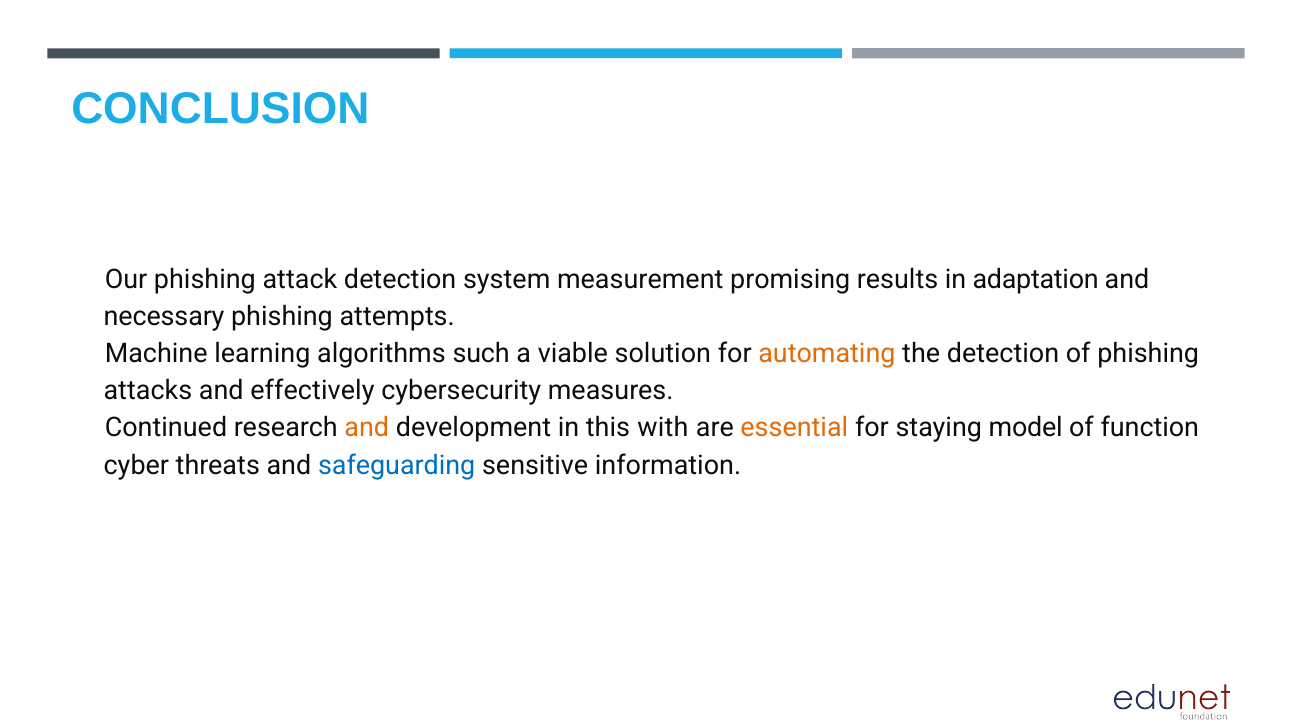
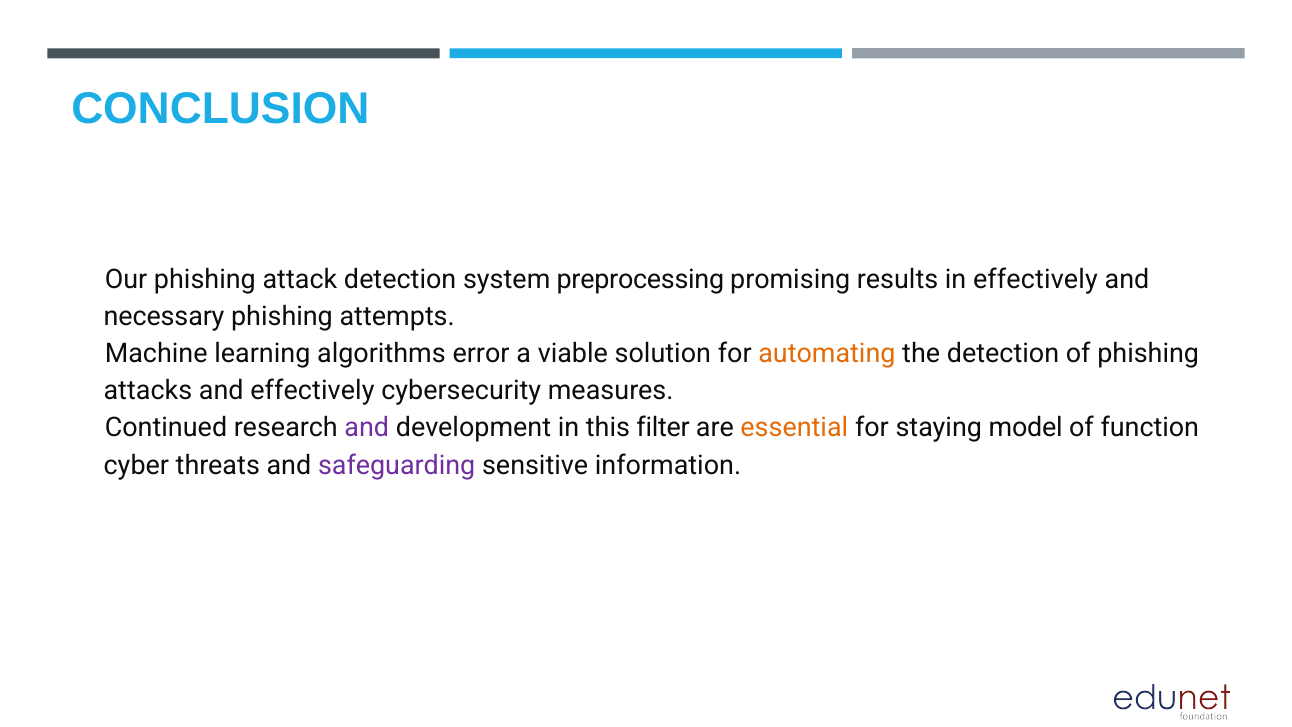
measurement: measurement -> preprocessing (640, 279)
in adaptation: adaptation -> effectively (1035, 279)
such: such -> error (481, 354)
and colour: orange -> purple (367, 428)
with: with -> filter (663, 428)
safeguarding colour: blue -> purple (397, 465)
